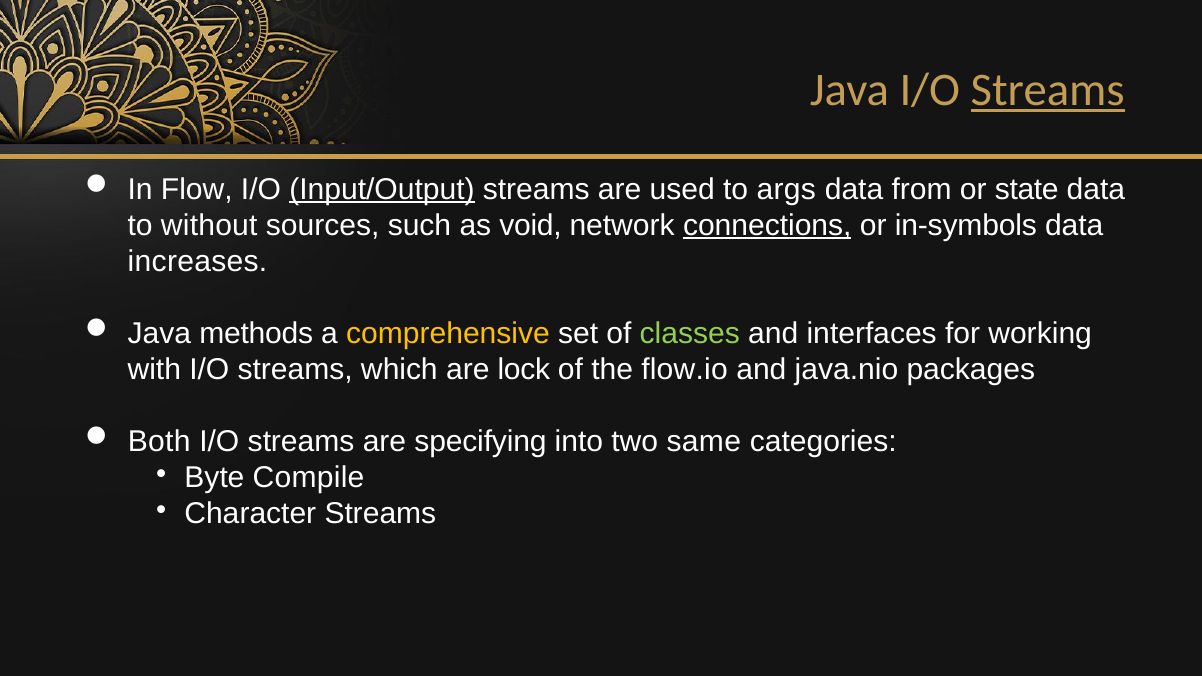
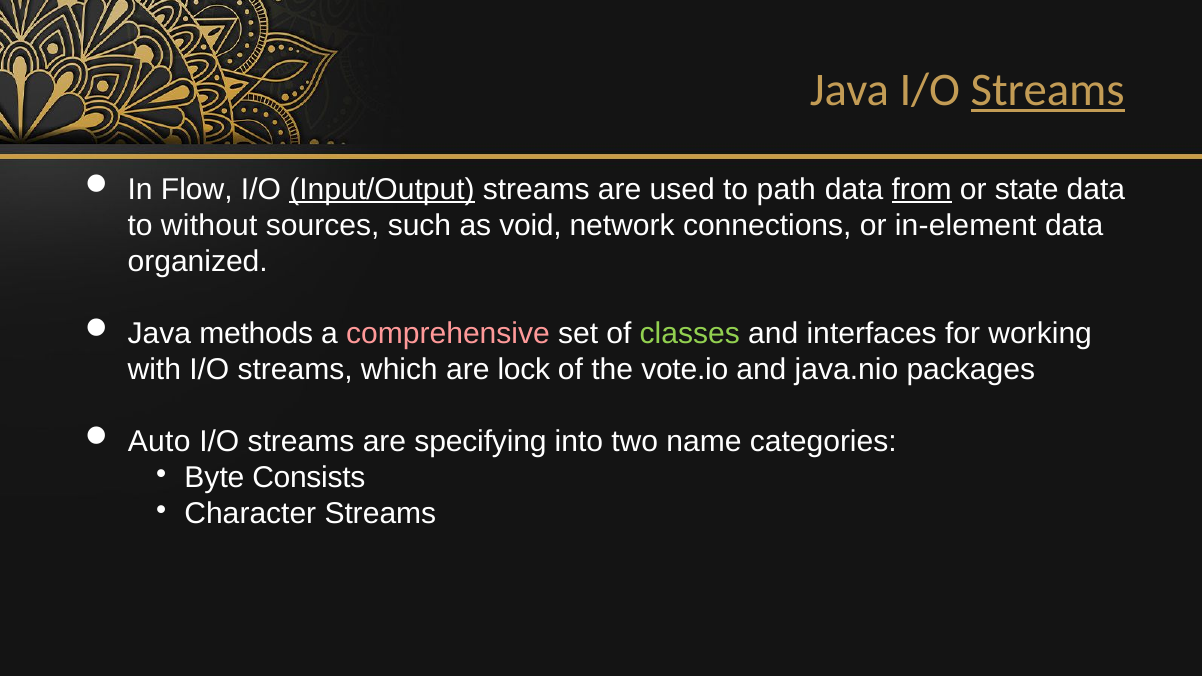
args: args -> path (786, 189)
from underline: none -> present (922, 189)
connections underline: present -> none (767, 225)
in-symbols: in-symbols -> in-element (966, 225)
increases: increases -> organized (198, 262)
comprehensive colour: yellow -> pink (448, 334)
flow.io: flow.io -> vote.io (685, 370)
Both: Both -> Auto (159, 442)
same: same -> name (704, 442)
Compile: Compile -> Consists (309, 478)
